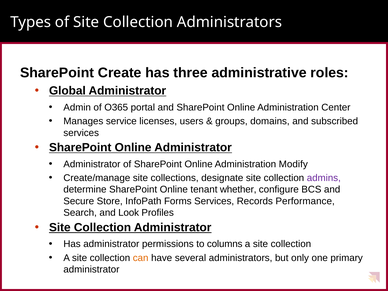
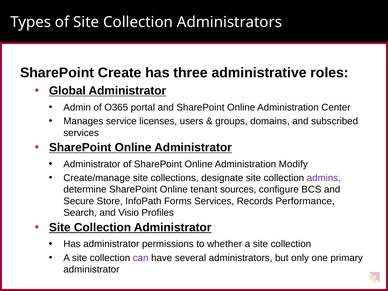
whether: whether -> sources (238, 190)
Look: Look -> Visio (129, 213)
columns: columns -> whether (225, 244)
can colour: orange -> purple (141, 258)
